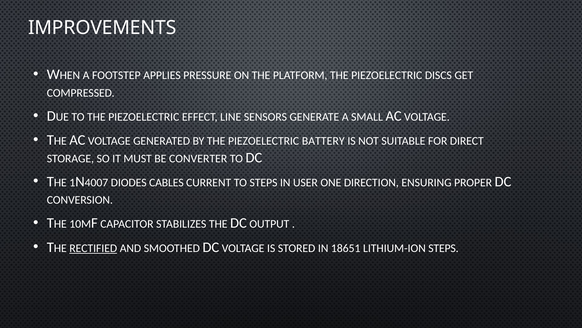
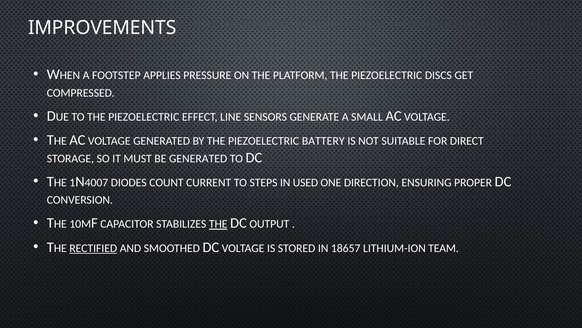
BE CONVERTER: CONVERTER -> GENERATED (198, 158)
CABLES: CABLES -> COUNT (166, 182)
USER: USER -> USED (305, 182)
THE underline: none -> present (218, 224)
18651: 18651 -> 18657 (346, 248)
LITHIUM-ION STEPS: STEPS -> TEAM (443, 248)
